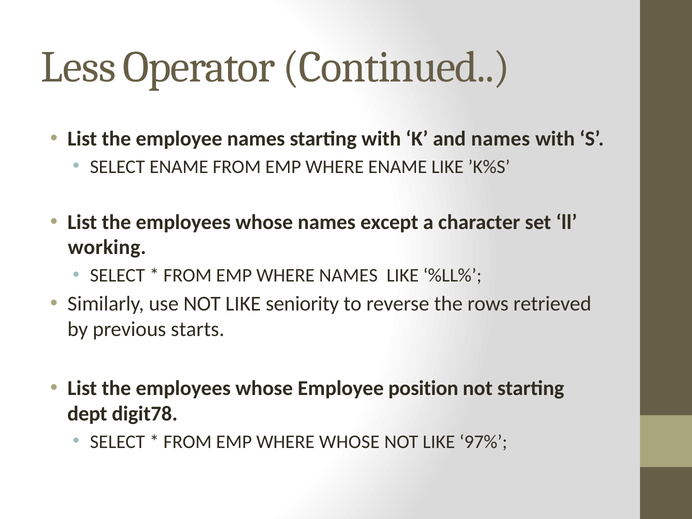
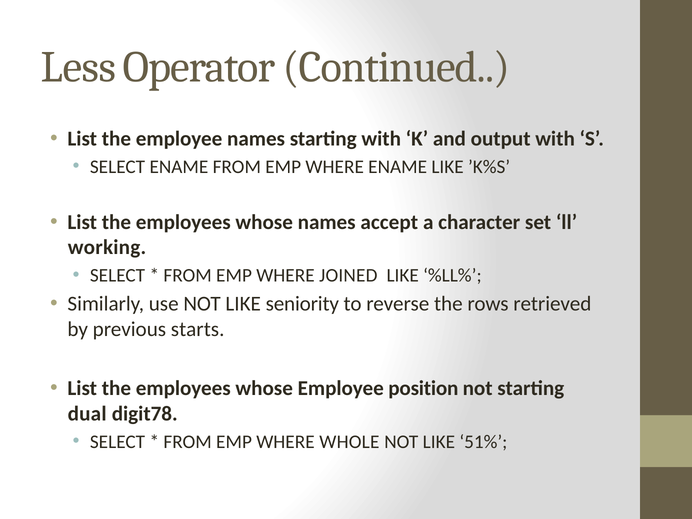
and names: names -> output (501, 139)
except: except -> accept (389, 222)
WHERE NAMES: NAMES -> JOINED (348, 275)
dept: dept -> dual (87, 414)
WHERE WHOSE: WHOSE -> WHOLE (349, 442)
97%: 97% -> 51% (483, 442)
